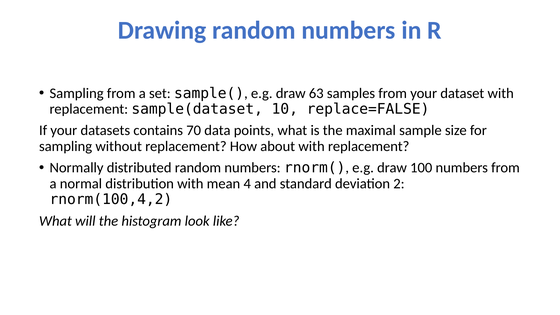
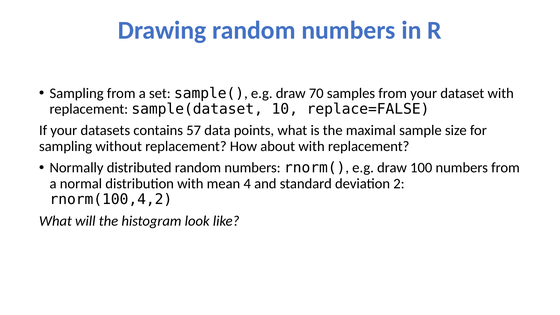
63: 63 -> 70 (316, 93)
70: 70 -> 57 (194, 131)
